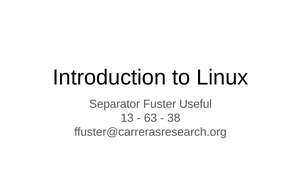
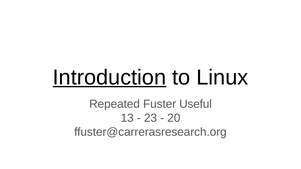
Introduction underline: none -> present (109, 78)
Separator: Separator -> Repeated (115, 104)
63: 63 -> 23 (150, 118)
38: 38 -> 20 (174, 118)
